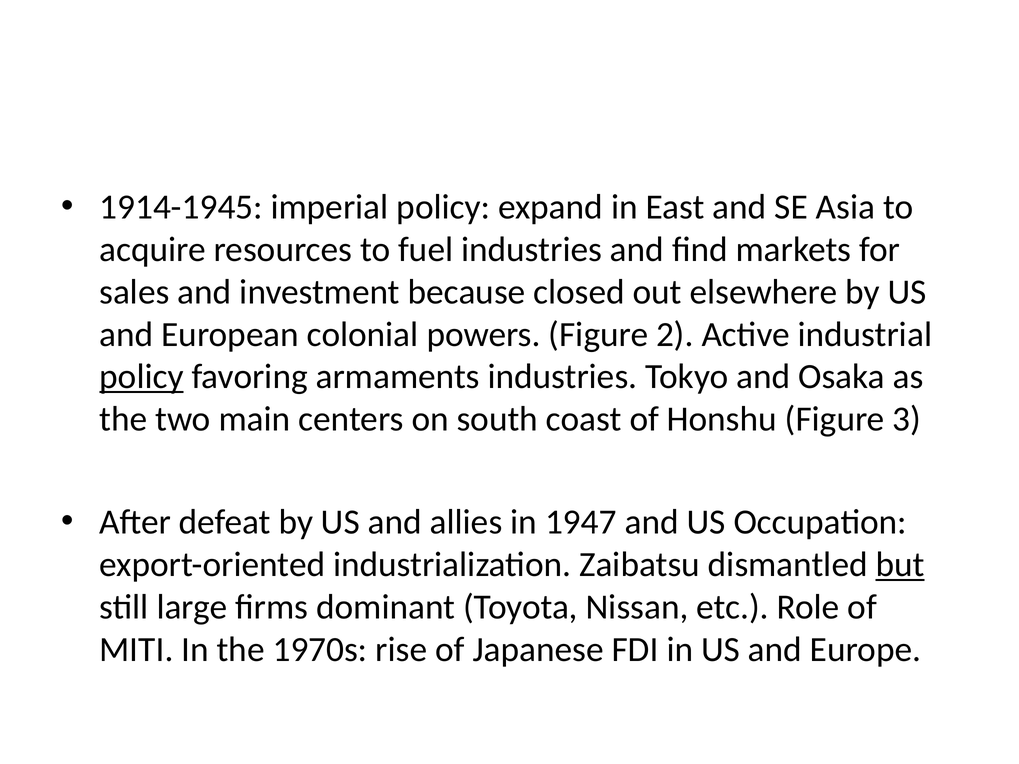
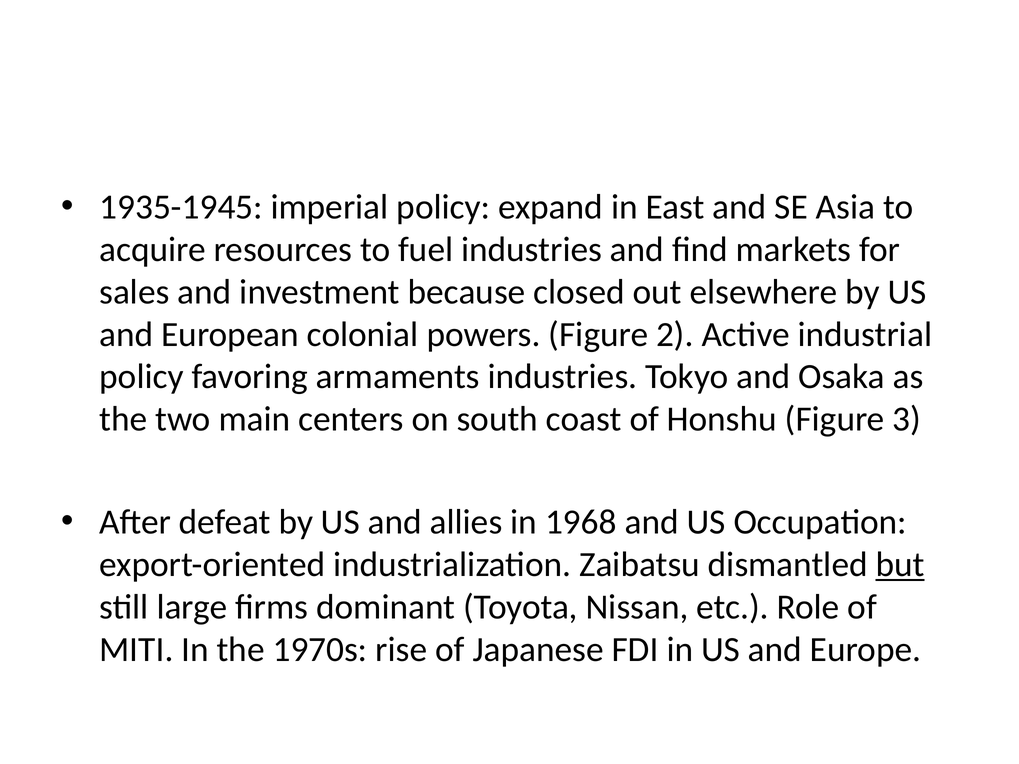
1914-1945: 1914-1945 -> 1935-1945 (181, 207)
policy underline: present -> none (141, 377)
1947: 1947 -> 1968 (581, 522)
